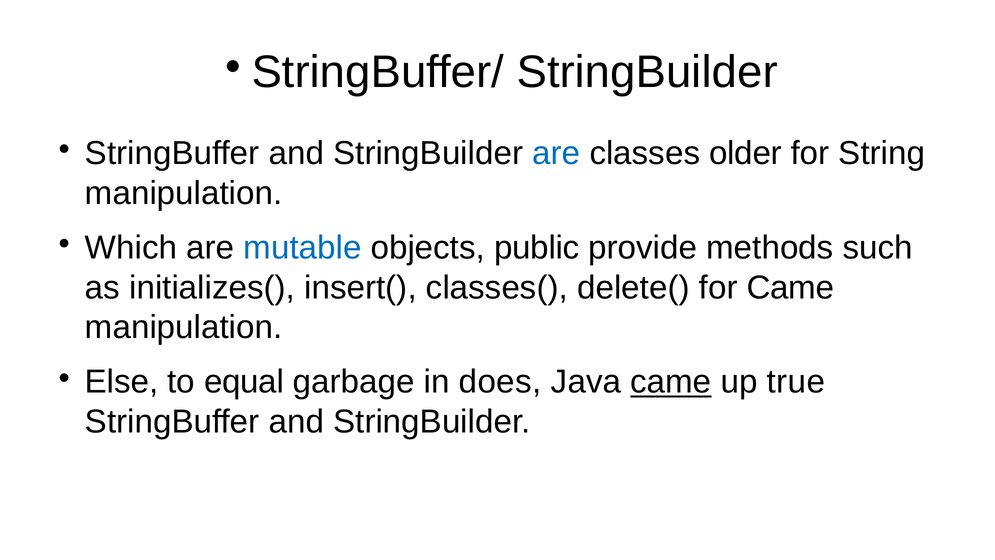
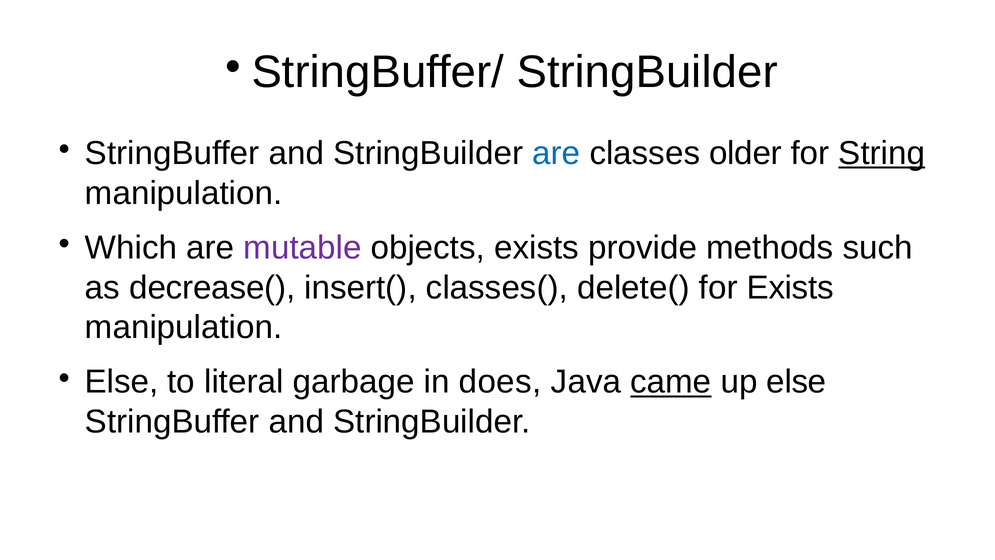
String underline: none -> present (882, 153)
mutable colour: blue -> purple (302, 248)
objects public: public -> exists (537, 248)
initializes(: initializes( -> decrease( (212, 287)
for Came: Came -> Exists (790, 287)
equal: equal -> literal (244, 382)
up true: true -> else (796, 382)
